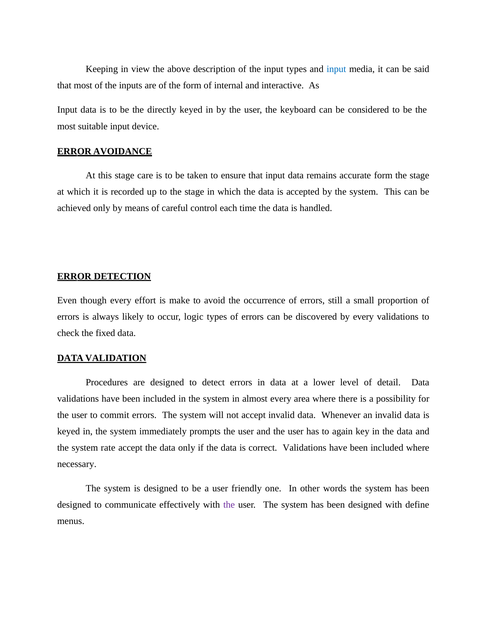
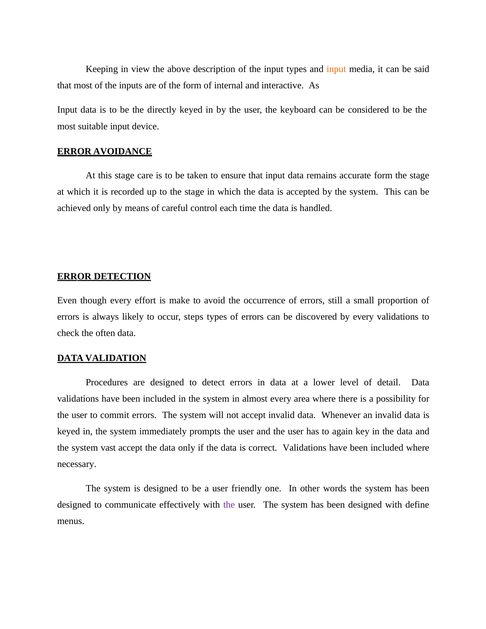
input colour: blue -> orange (336, 69)
logic: logic -> steps (194, 317)
fixed: fixed -> often (105, 333)
rate: rate -> vast (108, 448)
